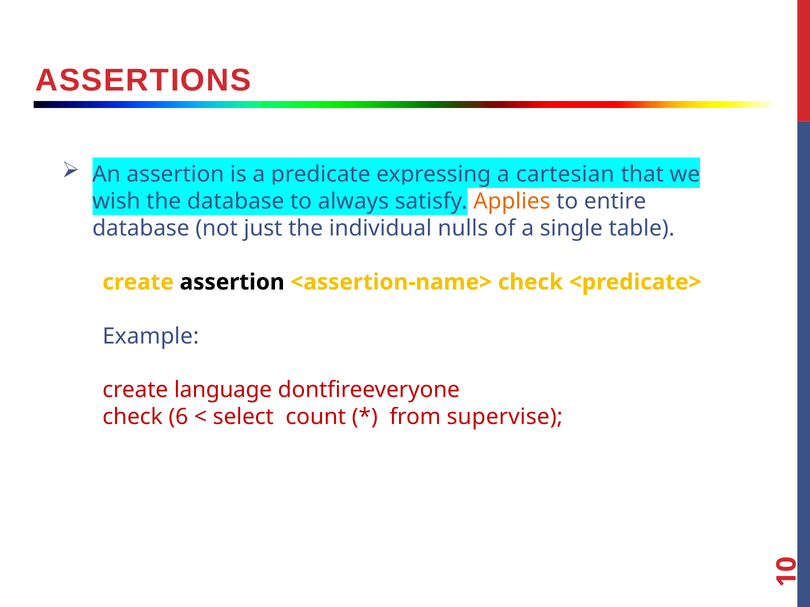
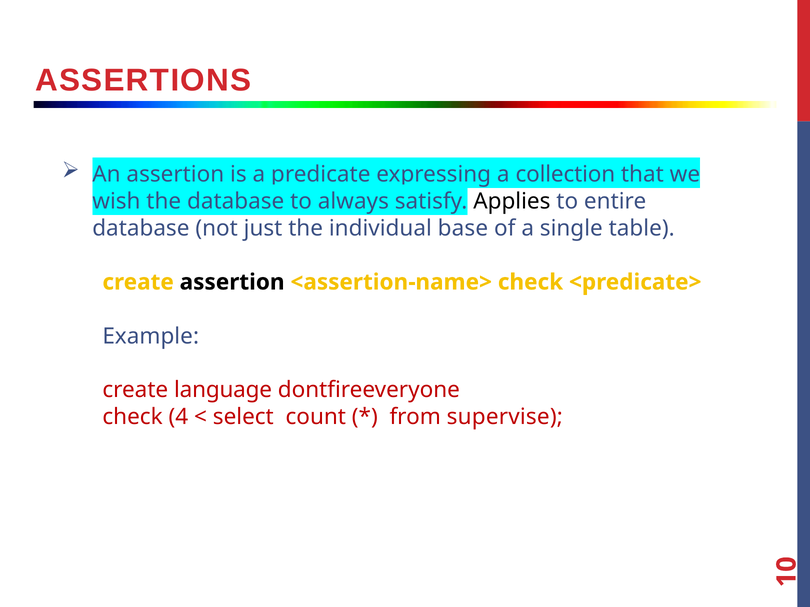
cartesian: cartesian -> collection (565, 174)
Applies colour: orange -> black (512, 201)
nulls: nulls -> base (463, 228)
6: 6 -> 4 (178, 417)
